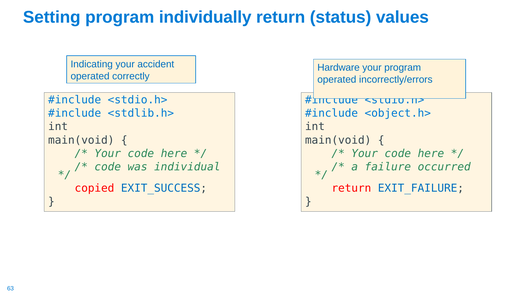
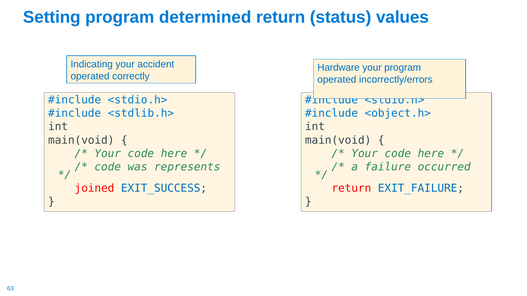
individually: individually -> determined (205, 17)
individual: individual -> represents (187, 167)
copied: copied -> joined (94, 188)
